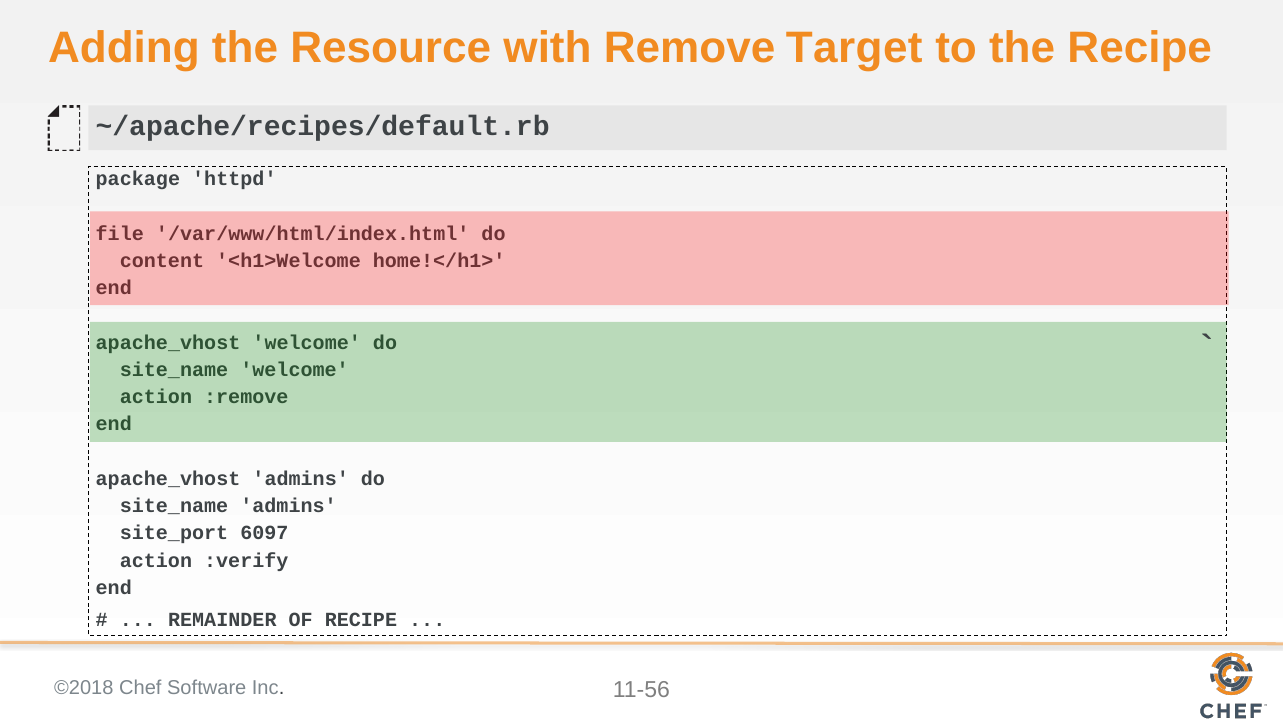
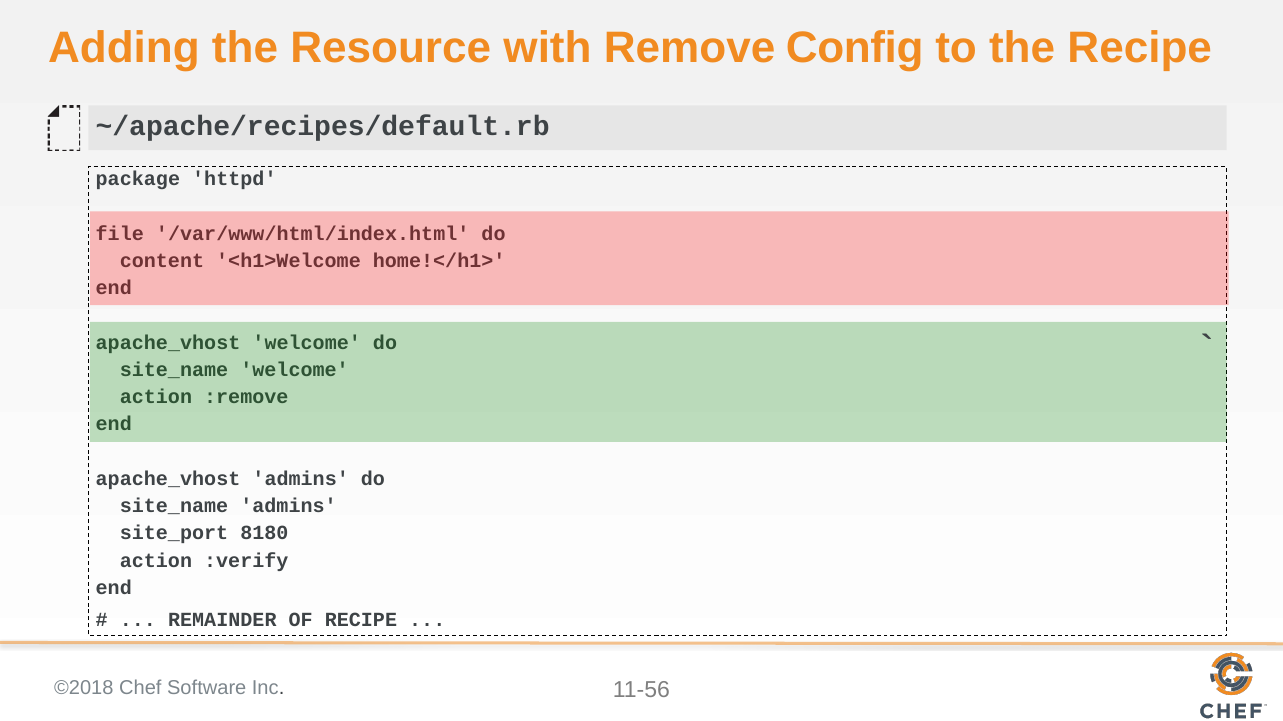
Target: Target -> Config (855, 48)
6097: 6097 -> 8180 (264, 534)
